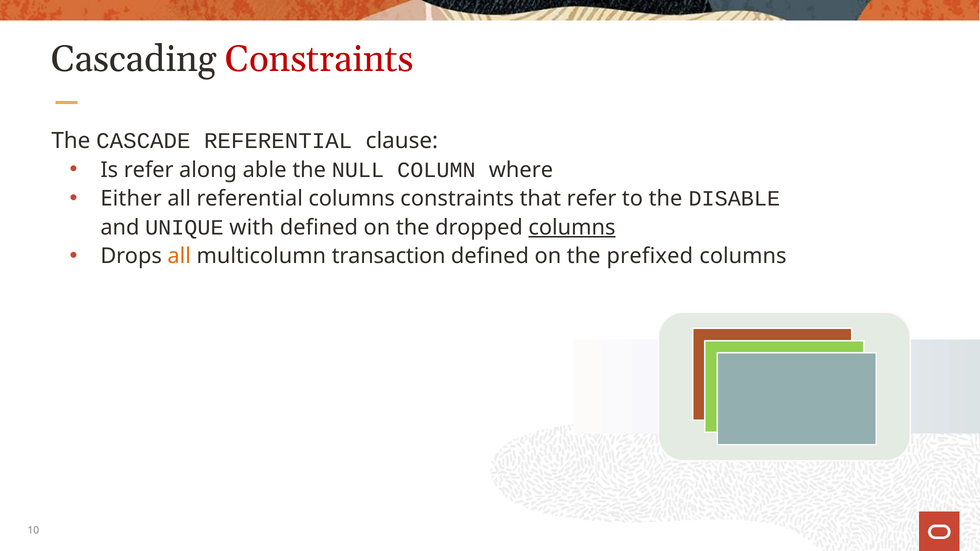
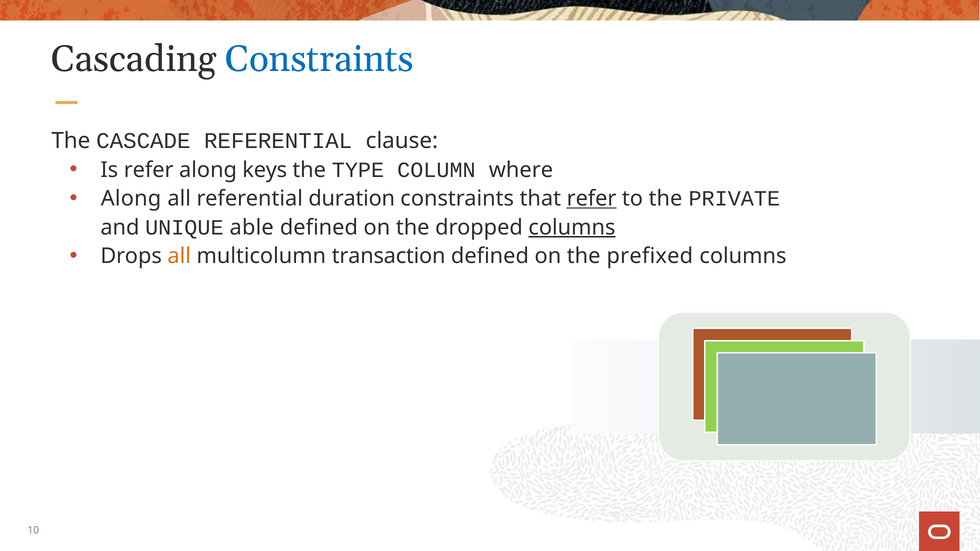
Constraints colour: red -> blue (320, 59)
able: able -> keys (265, 170)
NULL: NULL -> TYPE (358, 170)
Either: Either -> Along (131, 199)
referential columns: columns -> duration (352, 199)
refer underline: none -> present (592, 199)
DISABLE: DISABLE -> PRIVATE (734, 199)
with: with -> able (252, 227)
